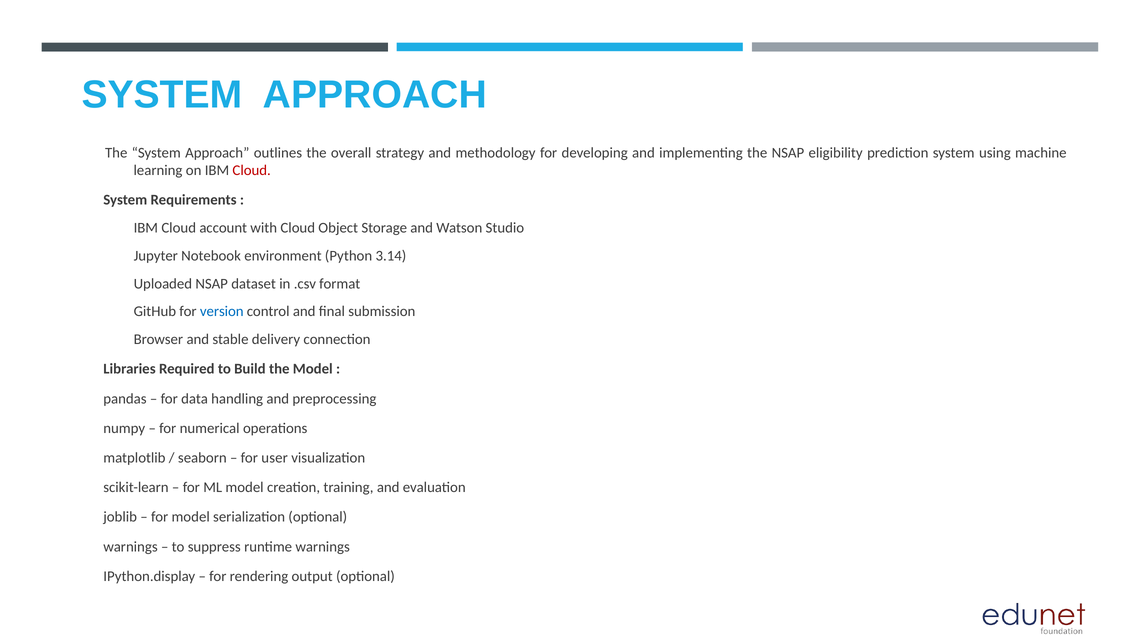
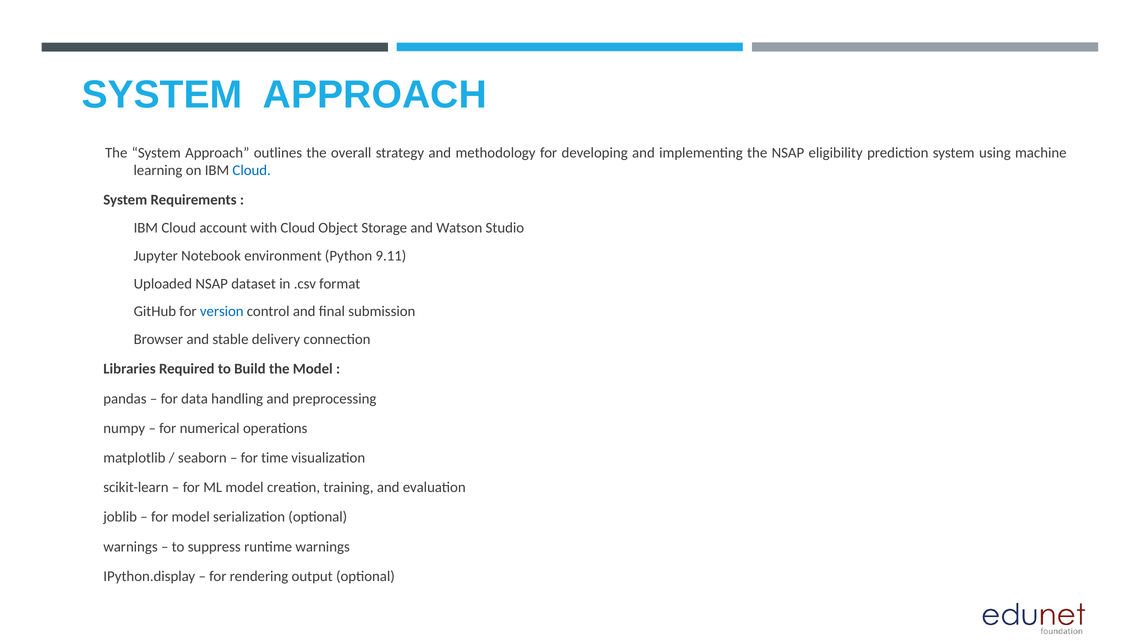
Cloud colour: red -> blue (252, 171)
3.14: 3.14 -> 9.11 (391, 256)
user: user -> time (275, 458)
